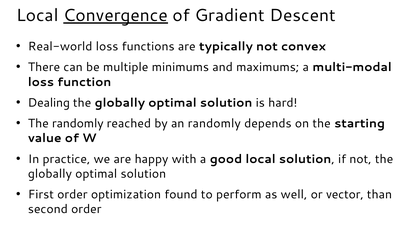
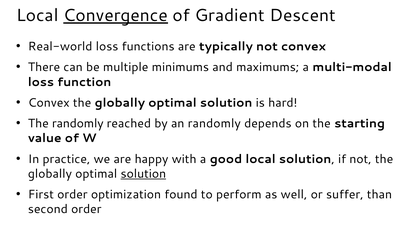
Dealing: Dealing -> Convex (49, 103)
solution underline: none -> present (143, 174)
vector: vector -> suffer (345, 194)
